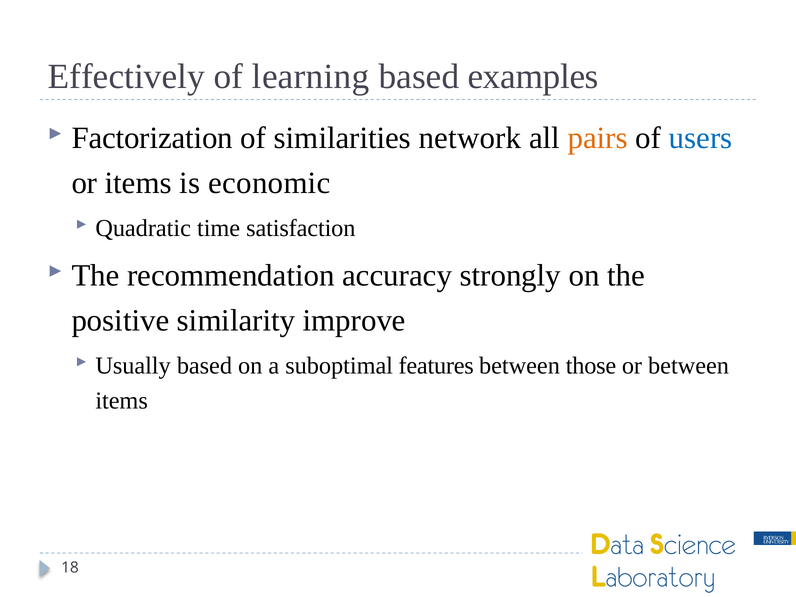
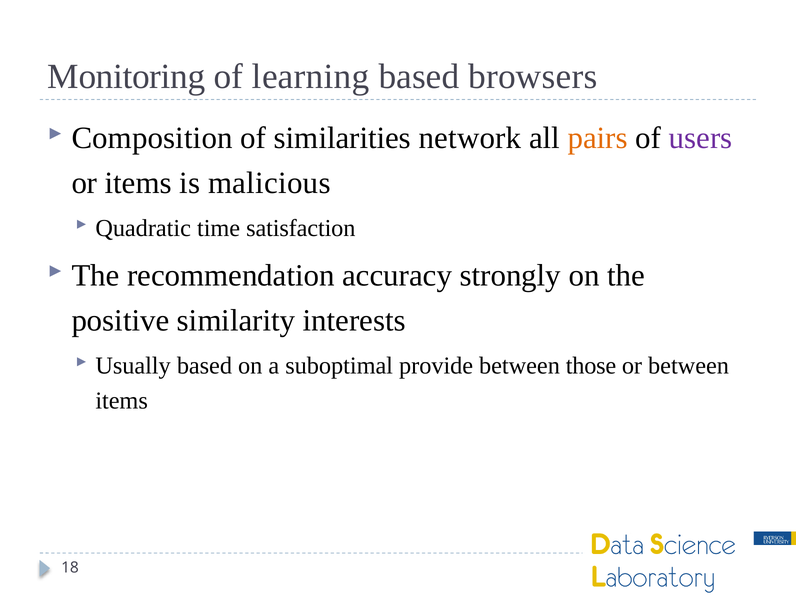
Effectively: Effectively -> Monitoring (126, 77)
examples: examples -> browsers (533, 77)
Factorization: Factorization -> Composition (152, 138)
users colour: blue -> purple (701, 138)
economic: economic -> malicious (269, 183)
improve: improve -> interests (354, 320)
features: features -> provide (436, 365)
